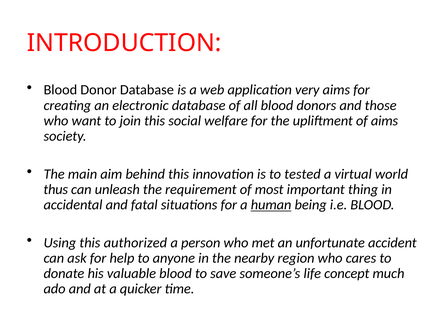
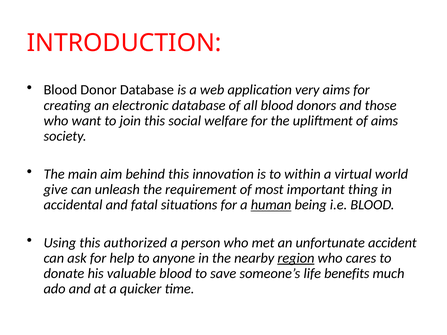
tested: tested -> within (303, 174)
thus: thus -> give (56, 190)
region underline: none -> present (296, 258)
concept: concept -> benefits (347, 274)
